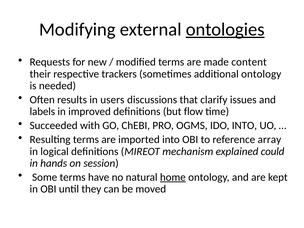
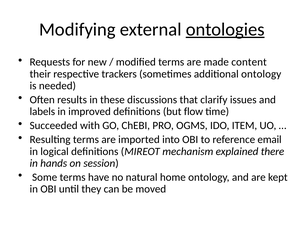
users: users -> these (112, 100)
IDO INTO: INTO -> ITEM (244, 126)
array: array -> email (270, 140)
could: could -> there (273, 151)
home underline: present -> none (173, 177)
